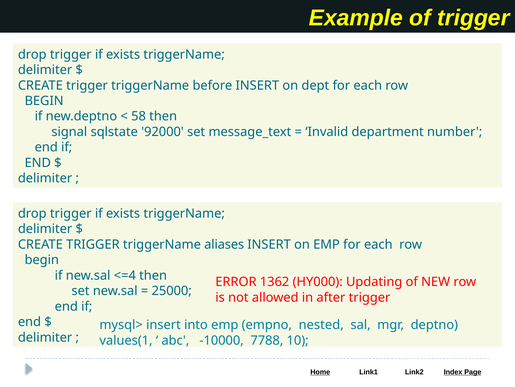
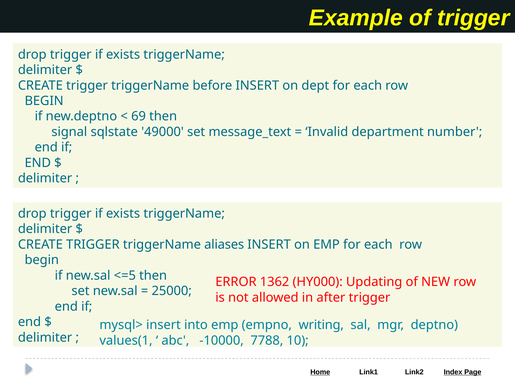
58: 58 -> 69 (139, 116)
92000: 92000 -> 49000 (163, 132)
<=4: <=4 -> <=5 (125, 275)
nested: nested -> writing (321, 324)
